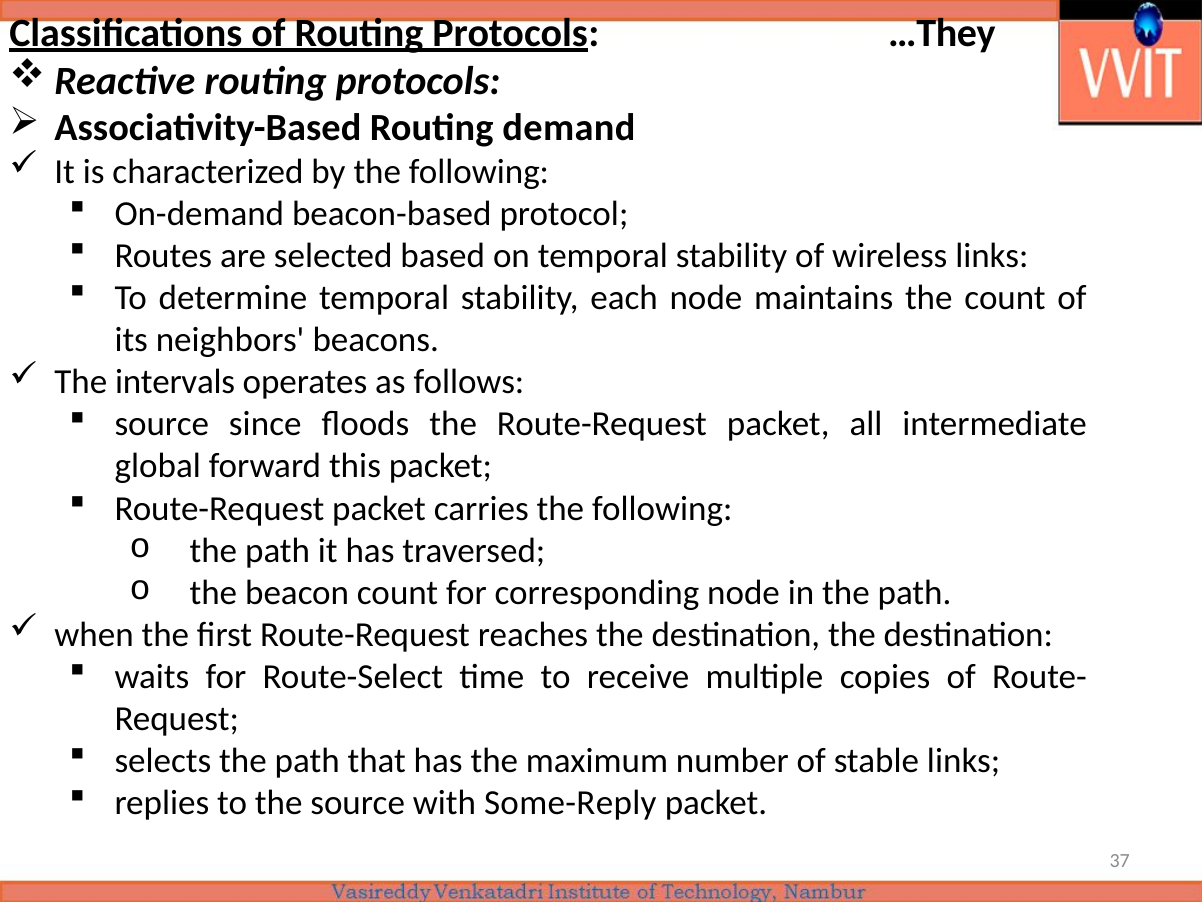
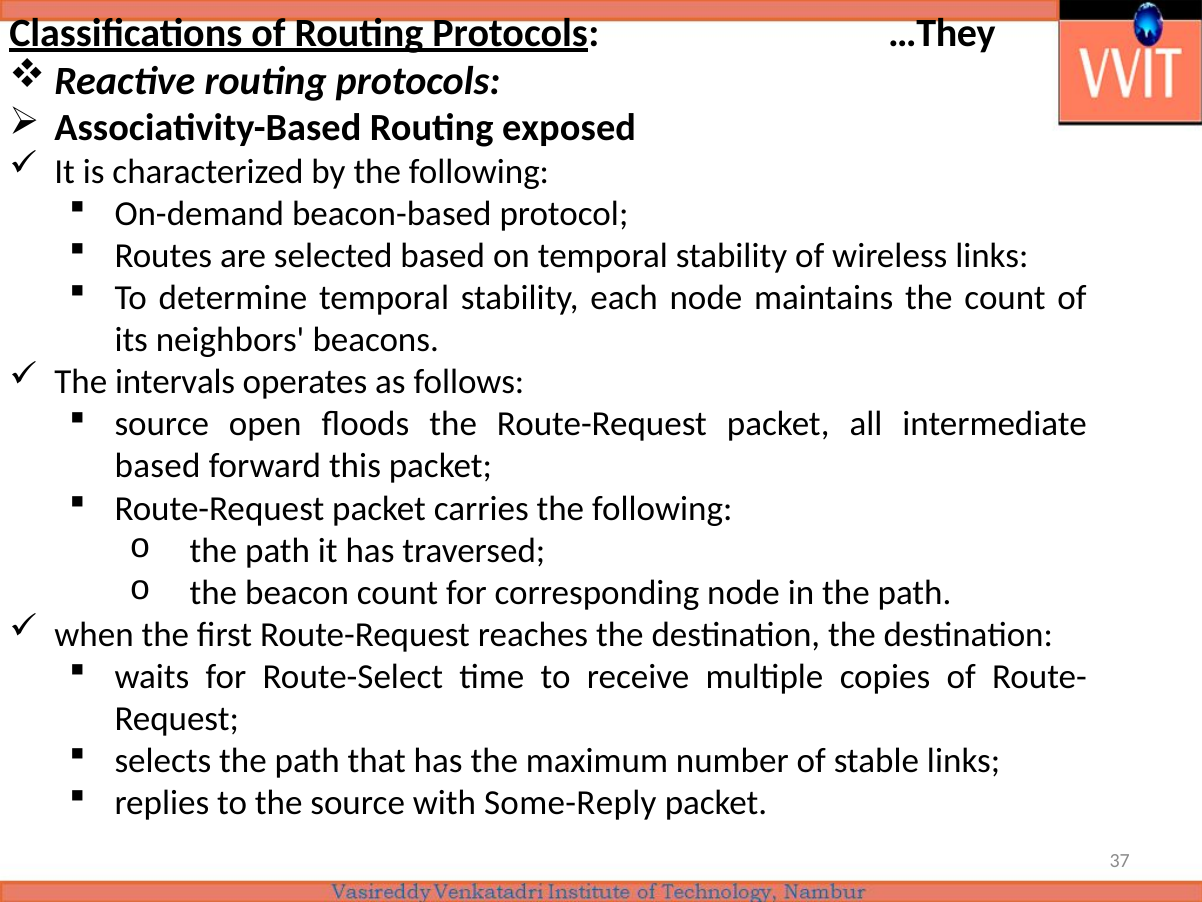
demand: demand -> exposed (569, 128)
since: since -> open (265, 424)
global: global -> based (158, 466)
